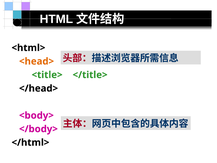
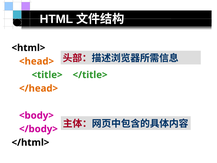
</head> colour: black -> orange (39, 88)
